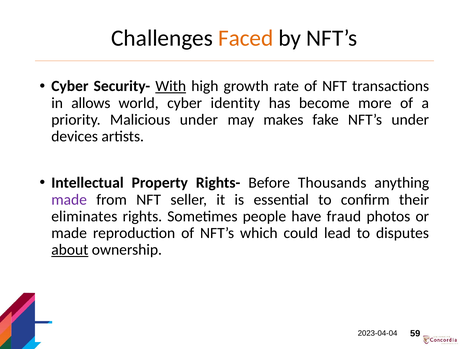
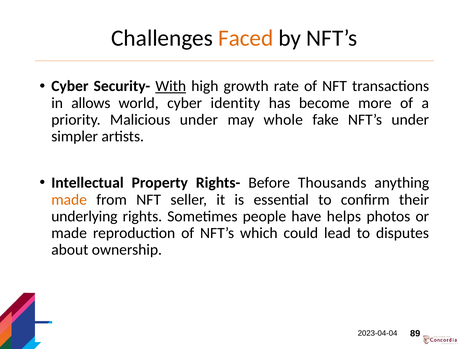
makes: makes -> whole (283, 120)
devices: devices -> simpler (75, 137)
made colour: purple -> orange (69, 200)
eliminates: eliminates -> underlying (84, 217)
fraud: fraud -> helps (344, 217)
about underline: present -> none (70, 250)
59: 59 -> 89 (415, 334)
